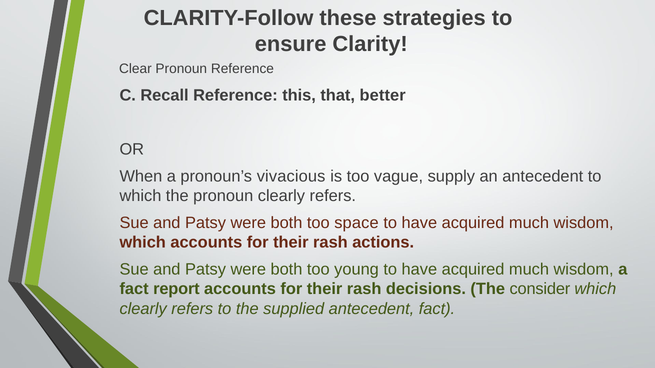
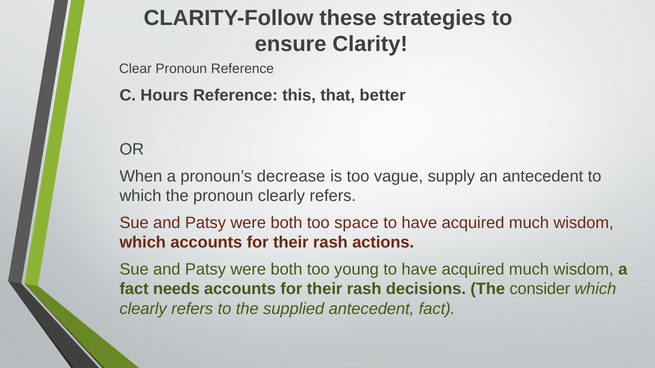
Recall: Recall -> Hours (164, 95)
vivacious: vivacious -> decrease (291, 176)
report: report -> needs (176, 289)
